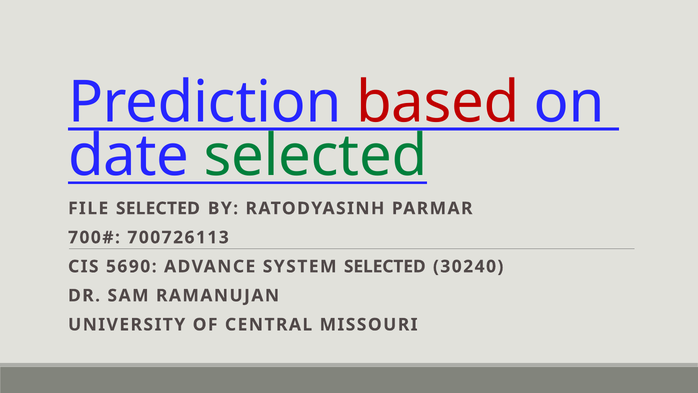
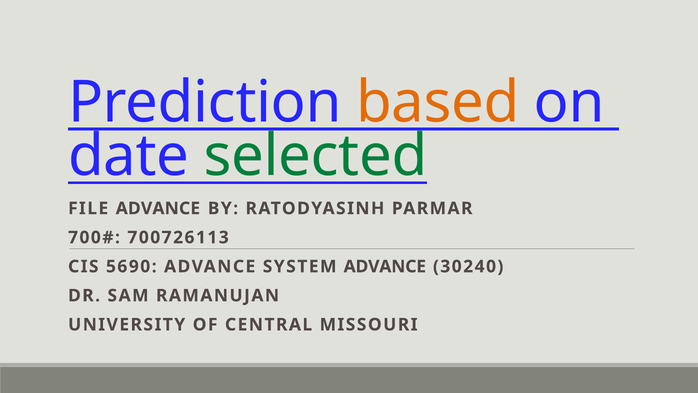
based colour: red -> orange (438, 102)
FILE SELECTED: SELECTED -> ADVANCE (158, 208)
SYSTEM SELECTED: SELECTED -> ADVANCE (385, 266)
